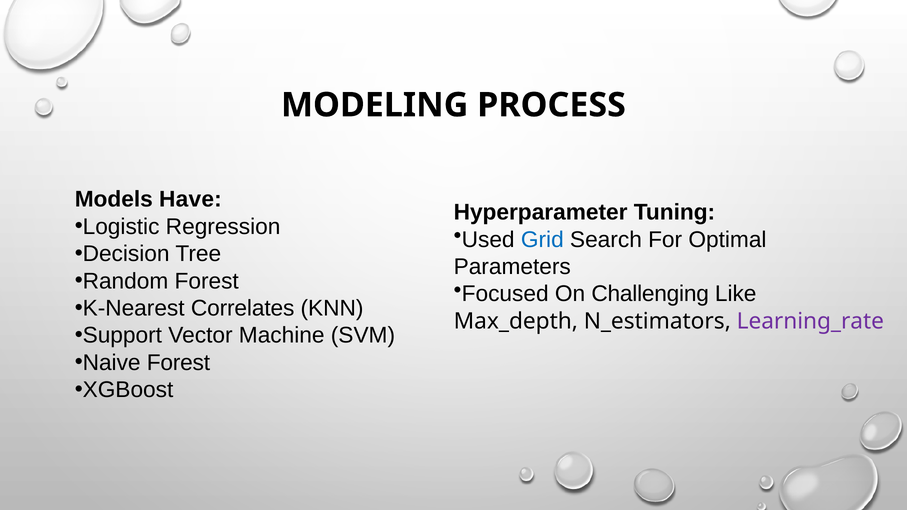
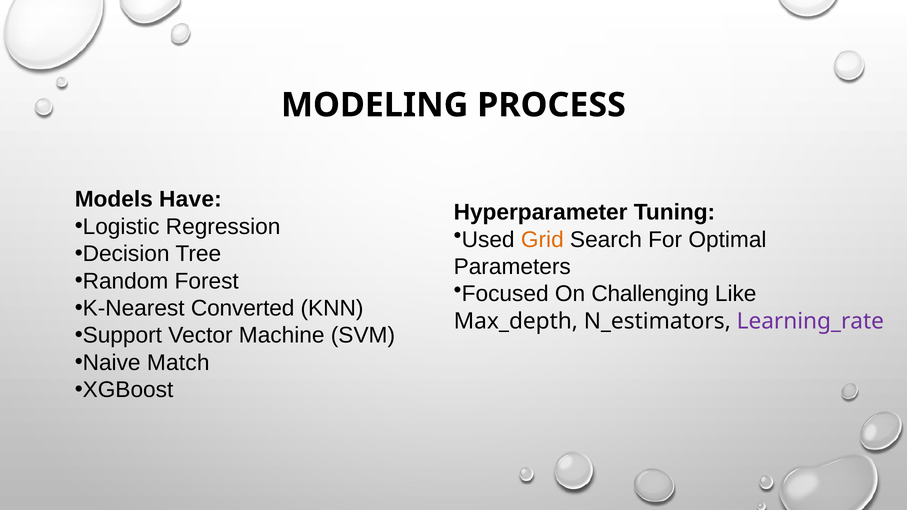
Grid colour: blue -> orange (542, 240)
Correlates: Correlates -> Converted (243, 308)
Naive Forest: Forest -> Match (178, 363)
